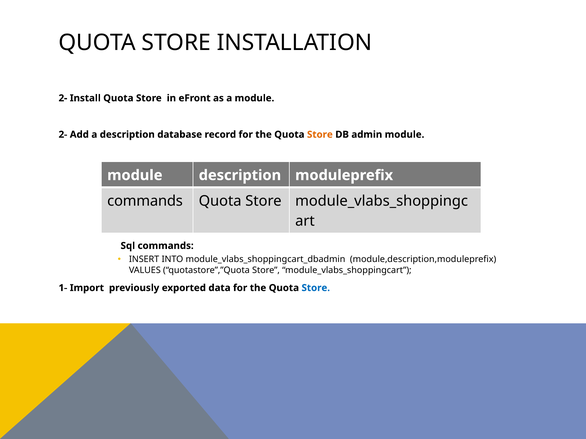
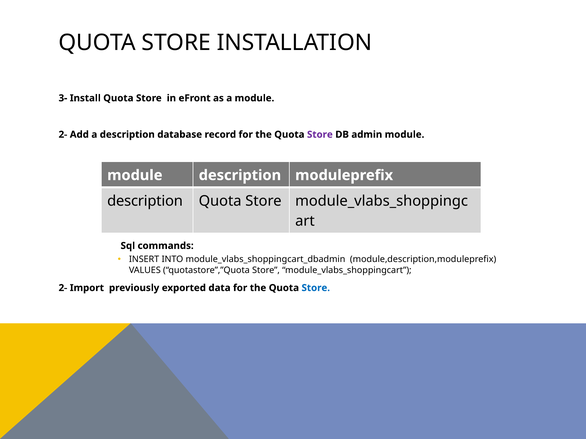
2-: 2- -> 3- (63, 98)
Store colour: orange -> purple (320, 135)
commands: commands -> description (145, 201)
1-: 1- -> 2- (63, 288)
